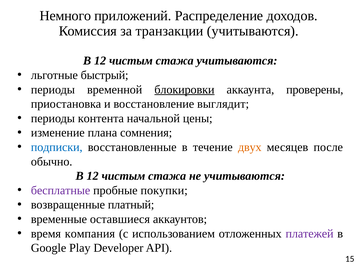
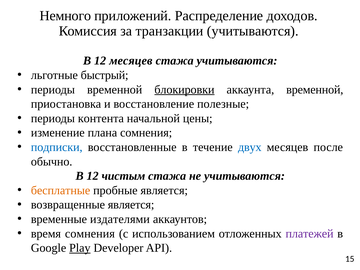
чистым: чистым -> месяцев (131, 61)
аккаунта проверены: проверены -> временной (315, 90)
выглядит: выглядит -> полезные (223, 104)
двух colour: orange -> blue (250, 147)
бесплатные colour: purple -> orange (61, 190)
пробные покупки: покупки -> является (164, 190)
возвращенные платный: платный -> является (131, 205)
оставшиеся: оставшиеся -> издателями (120, 219)
время компания: компания -> сомнения (90, 234)
Play underline: none -> present (80, 248)
